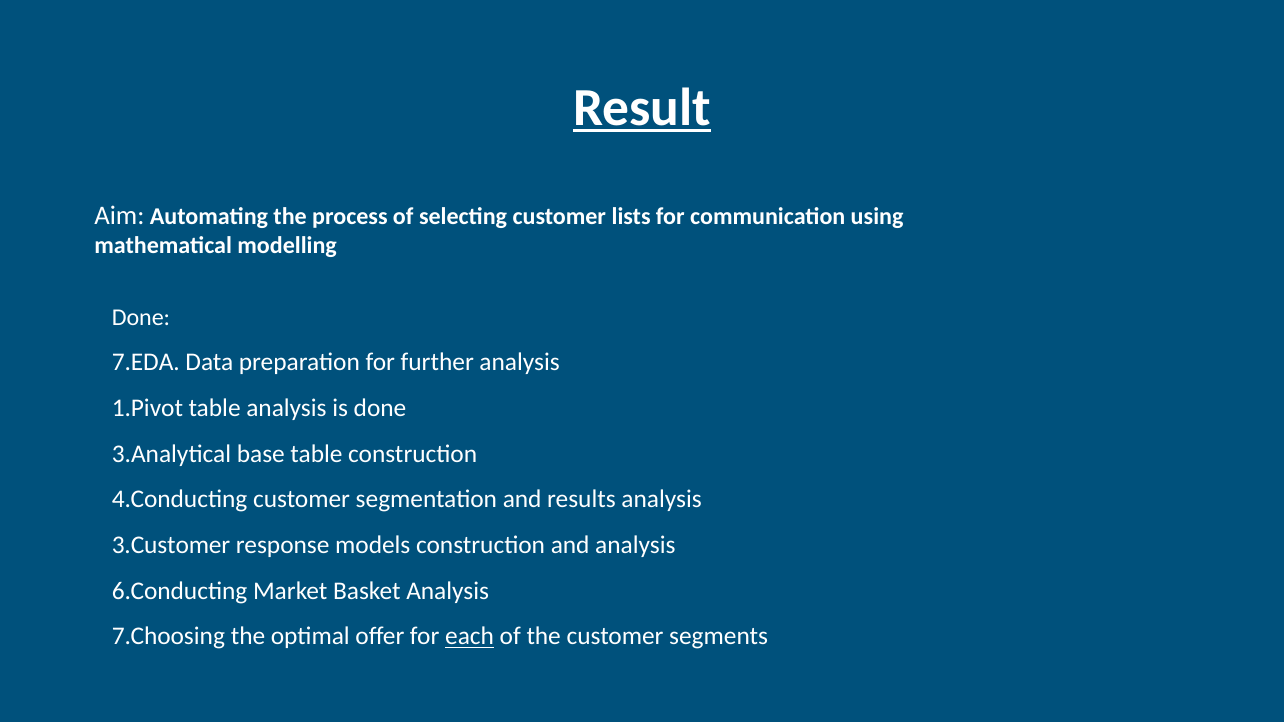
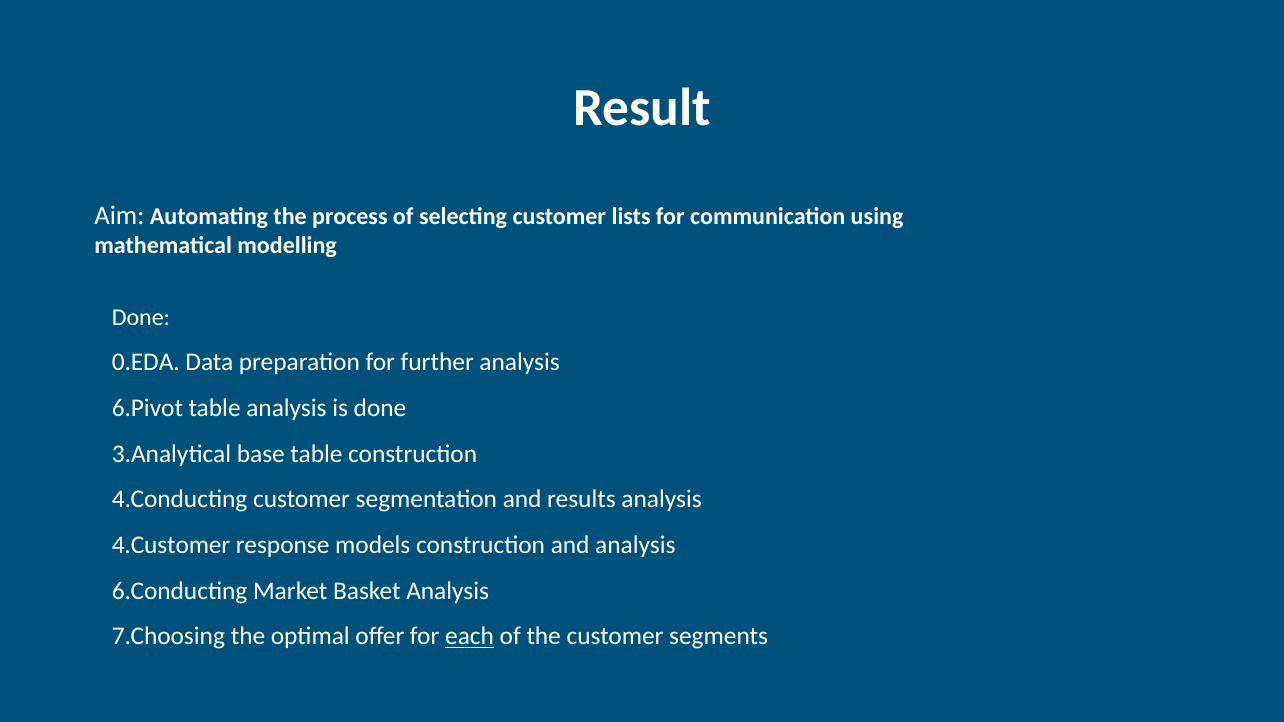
Result underline: present -> none (642, 108)
7.EDA: 7.EDA -> 0.EDA (146, 362)
1.Pivot: 1.Pivot -> 6.Pivot (147, 408)
3.Customer: 3.Customer -> 4.Customer (171, 545)
